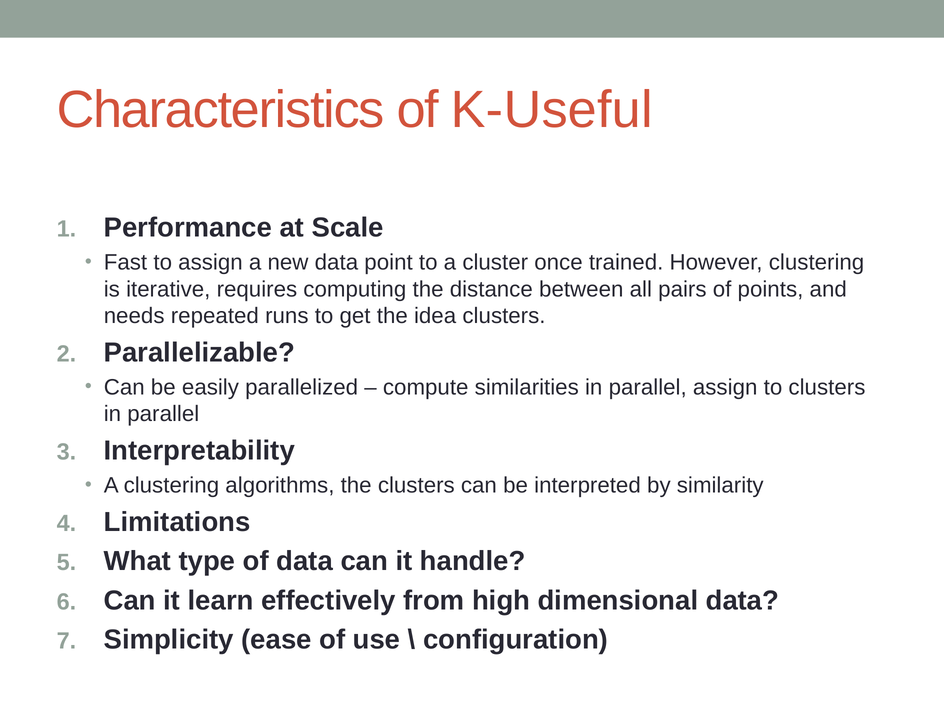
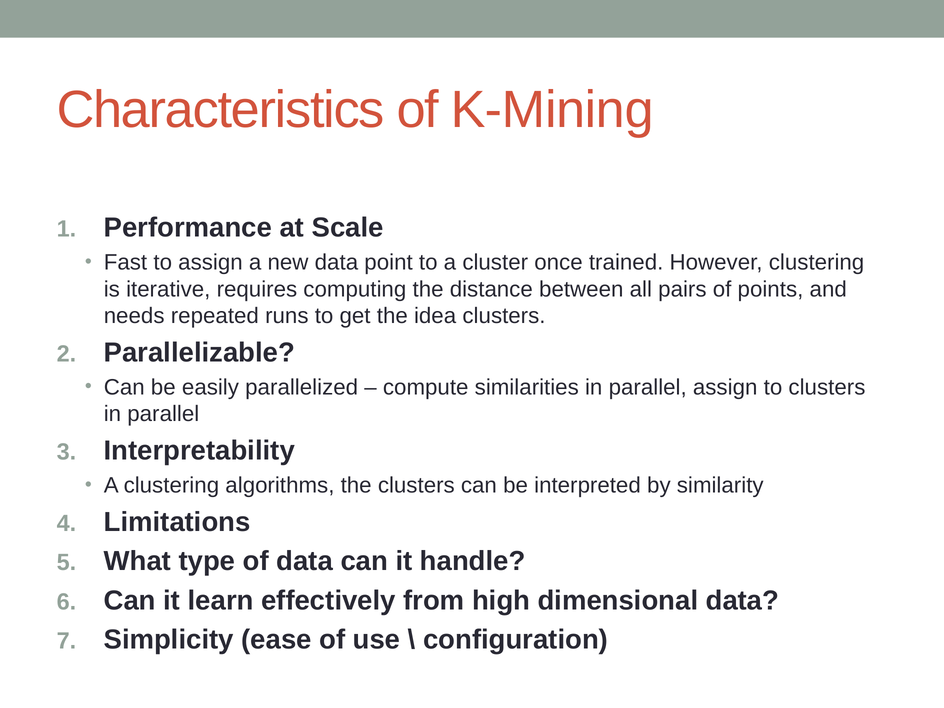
K-Useful: K-Useful -> K-Mining (552, 110)
